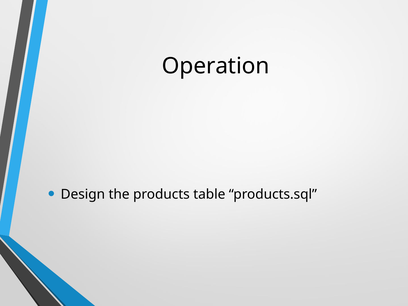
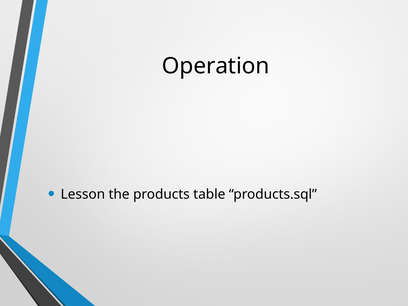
Design: Design -> Lesson (83, 194)
